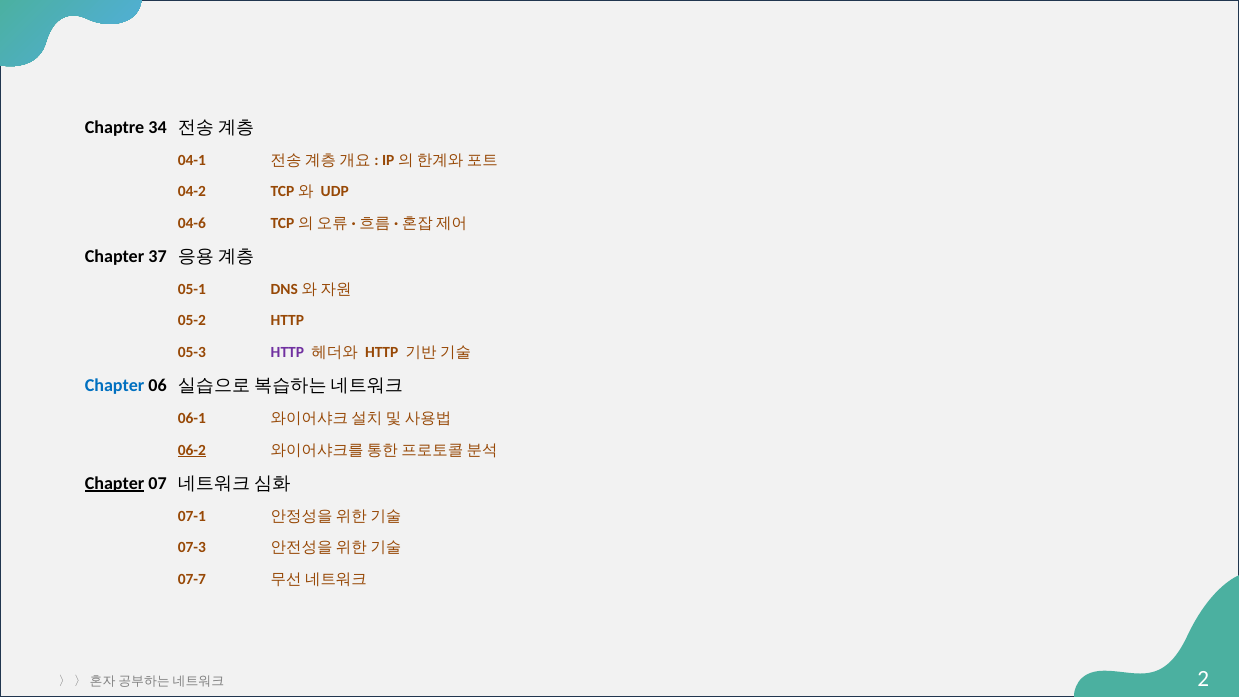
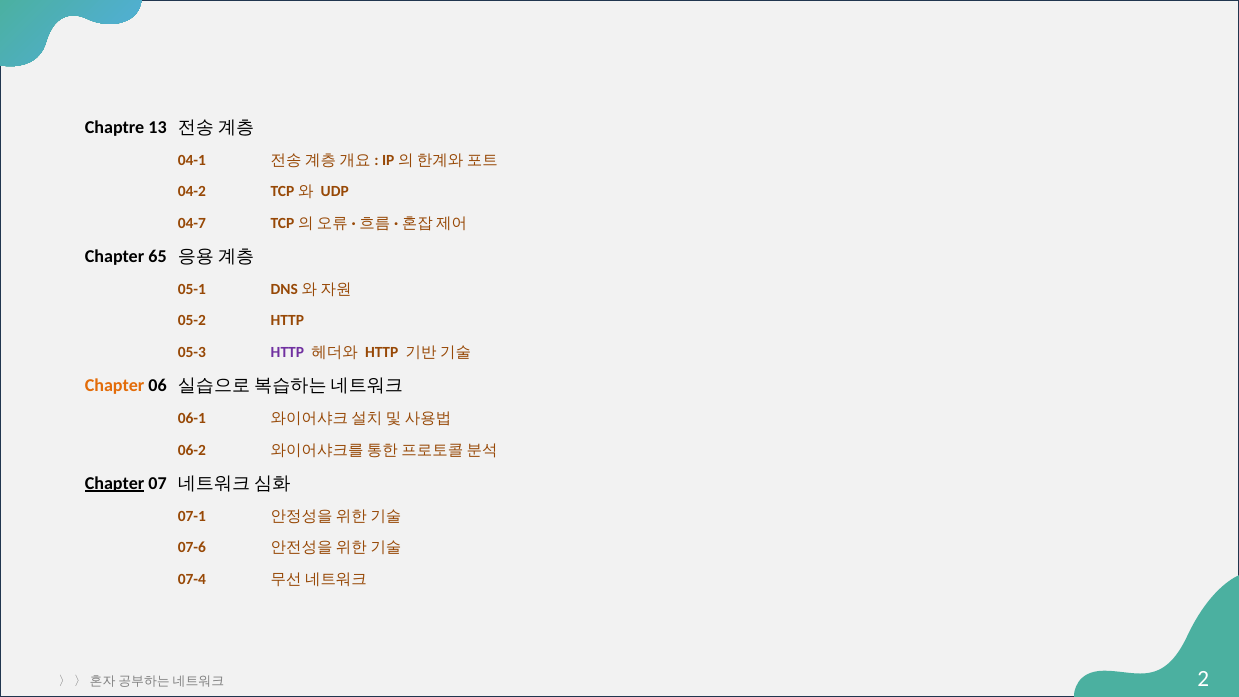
34: 34 -> 13 (158, 127)
04-6: 04-6 -> 04-7 (192, 223)
37: 37 -> 65 (158, 256)
Chapter colour: blue -> orange (115, 386)
06-2 underline: present -> none (192, 450)
07-3: 07-3 -> 07-6 (192, 548)
07-7: 07-7 -> 07-4 (192, 579)
